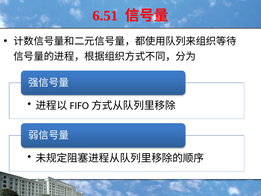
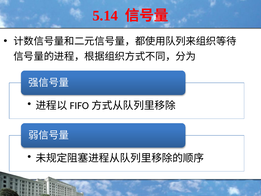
6.51: 6.51 -> 5.14 (105, 16)
